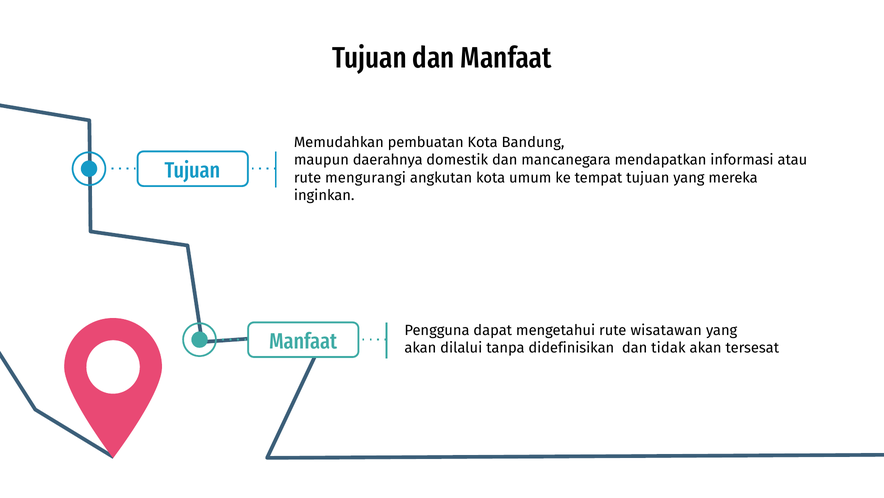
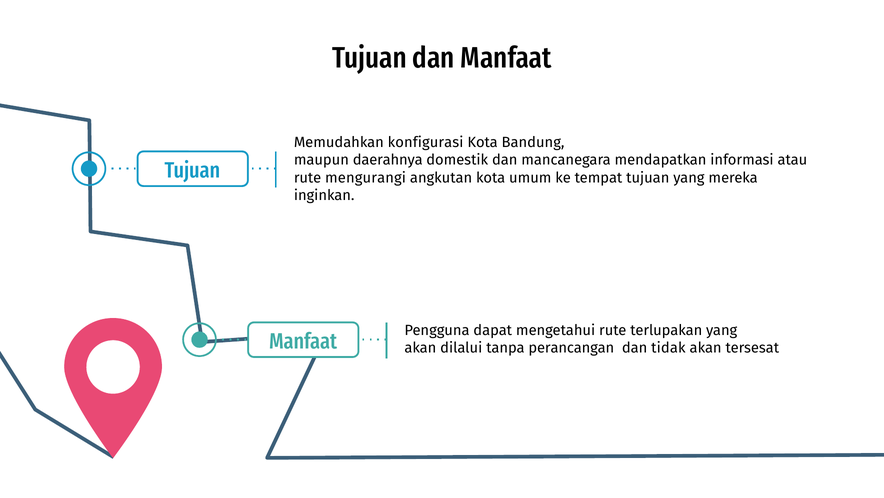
pembuatan: pembuatan -> konfigurasi (426, 142)
wisatawan: wisatawan -> terlupakan (666, 330)
didefinisikan: didefinisikan -> perancangan (571, 347)
